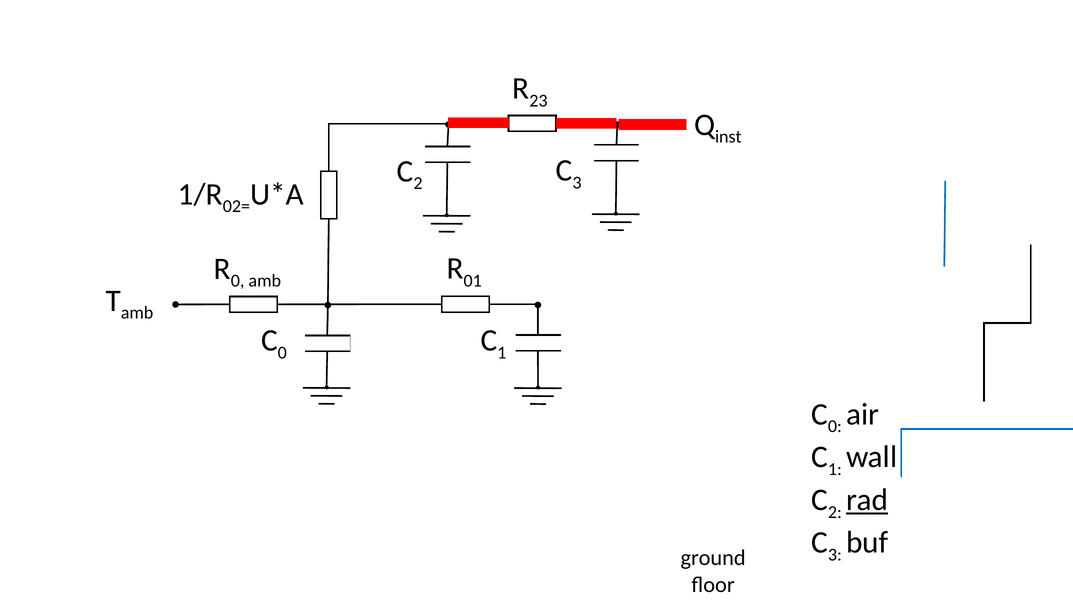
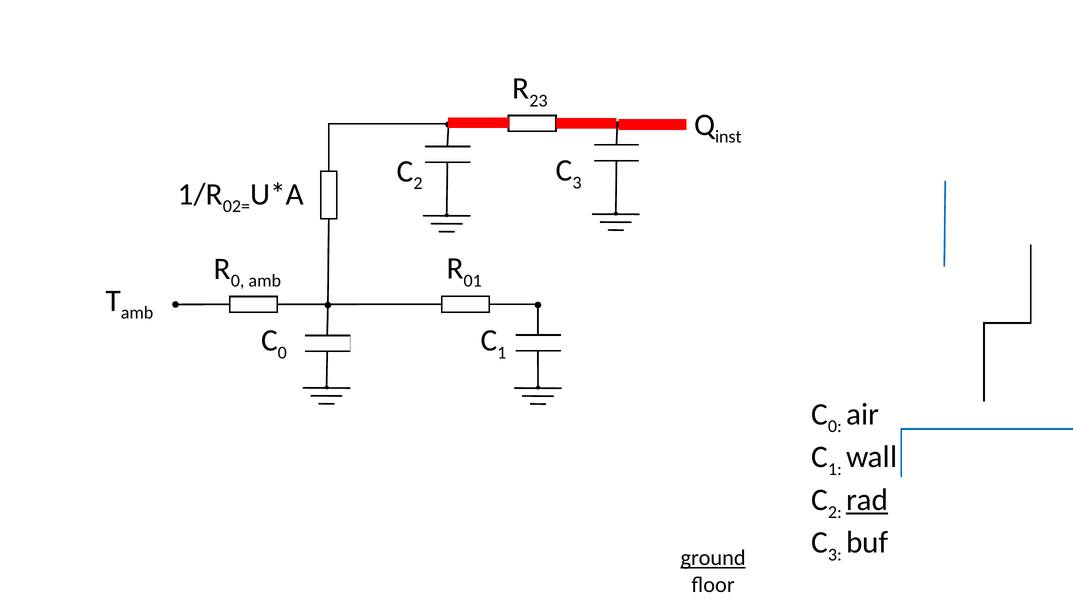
ground underline: none -> present (713, 558)
